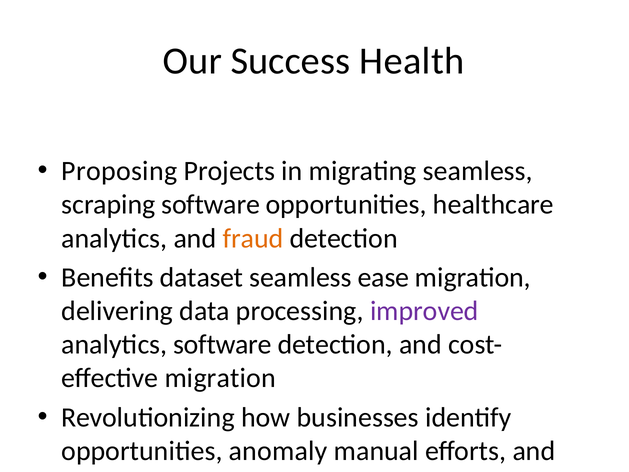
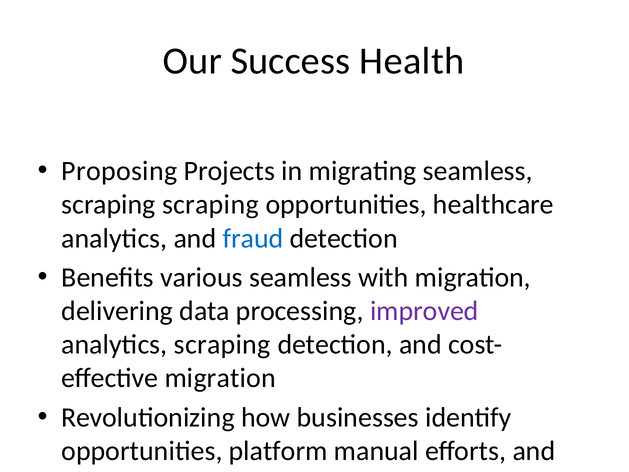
scraping software: software -> scraping (210, 205)
fraud colour: orange -> blue (253, 238)
dataset: dataset -> various (201, 277)
ease: ease -> with (383, 277)
analytics software: software -> scraping (222, 344)
anomaly: anomaly -> platform (278, 451)
